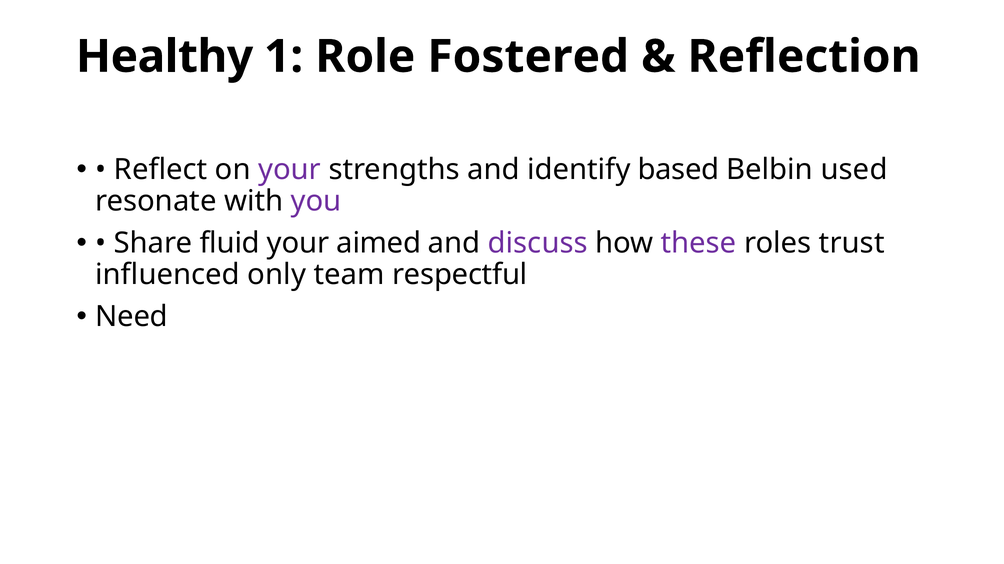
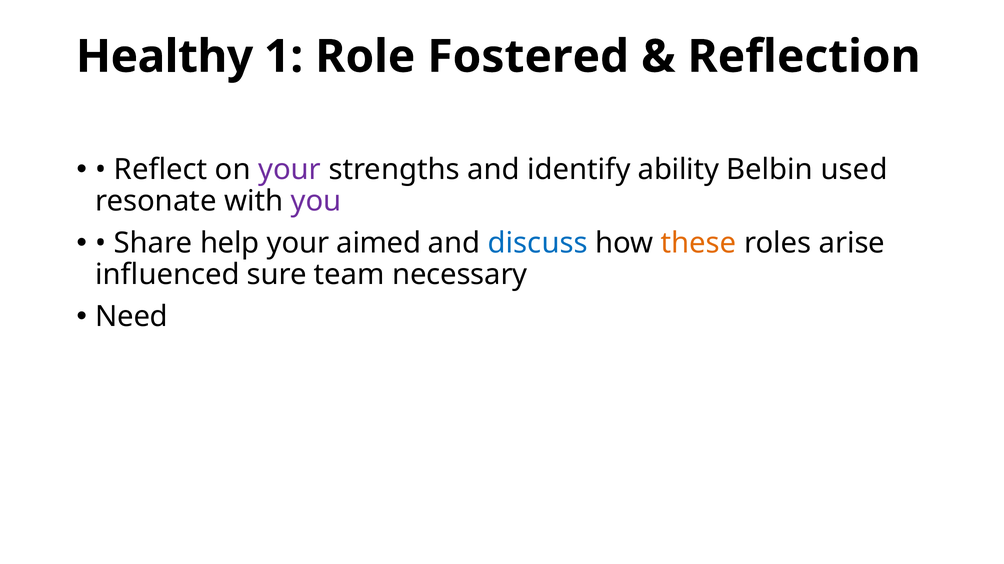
based: based -> ability (678, 170)
fluid: fluid -> help (230, 243)
discuss colour: purple -> blue (538, 243)
these colour: purple -> orange (699, 243)
trust: trust -> arise (852, 243)
only: only -> sure (277, 275)
respectful: respectful -> necessary (460, 275)
